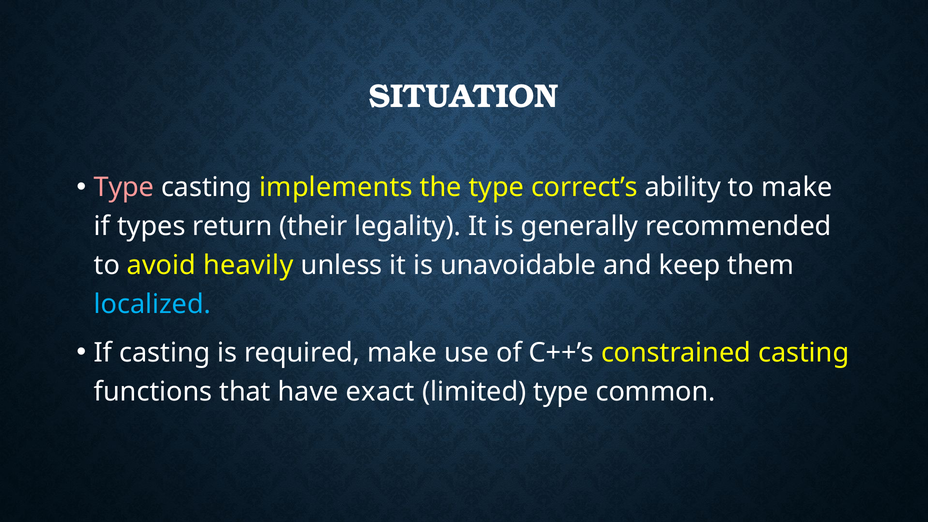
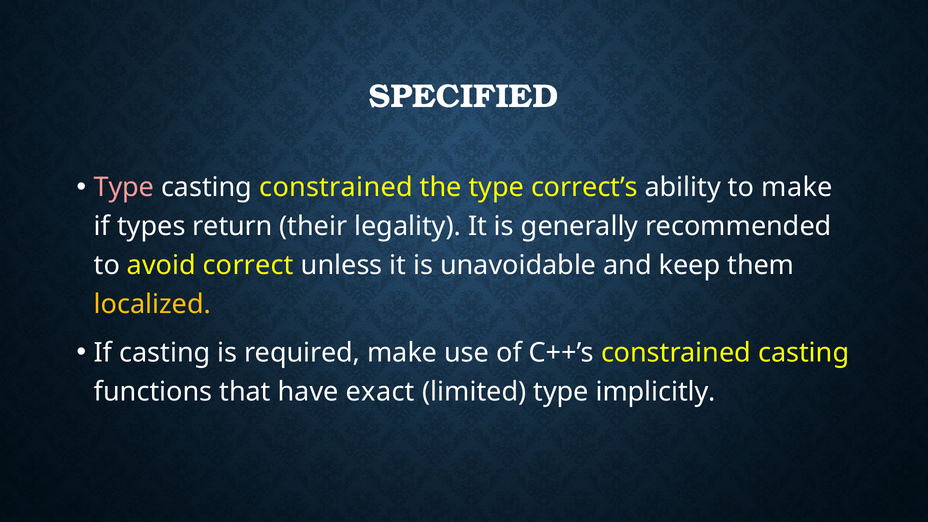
SITUATION: SITUATION -> SPECIFIED (464, 97)
casting implements: implements -> constrained (336, 188)
heavily: heavily -> correct (248, 265)
localized colour: light blue -> yellow (153, 304)
common: common -> implicitly (656, 392)
